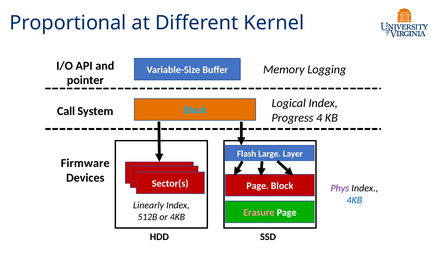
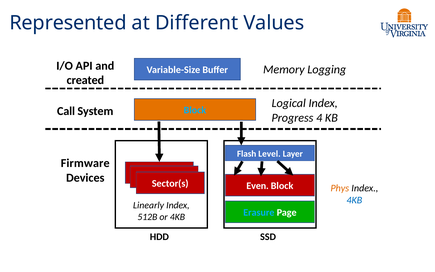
Proportional: Proportional -> Represented (68, 23)
Kernel: Kernel -> Values (274, 23)
pointer: pointer -> created (85, 80)
Large: Large -> Level (269, 154)
Page: Page -> Even (258, 186)
Phys colour: purple -> orange (340, 188)
Erasure colour: pink -> light blue (259, 212)
